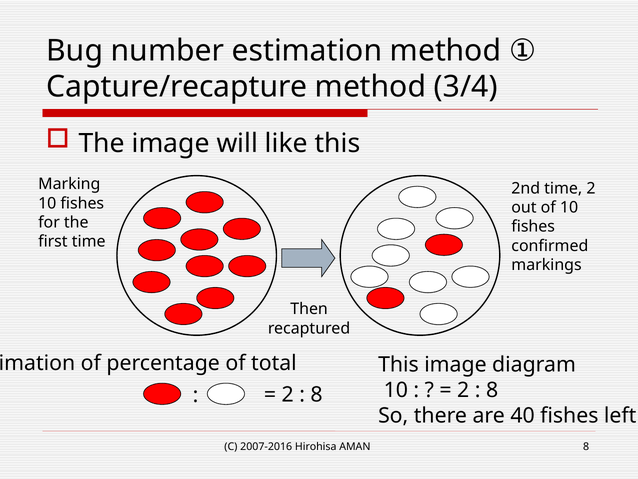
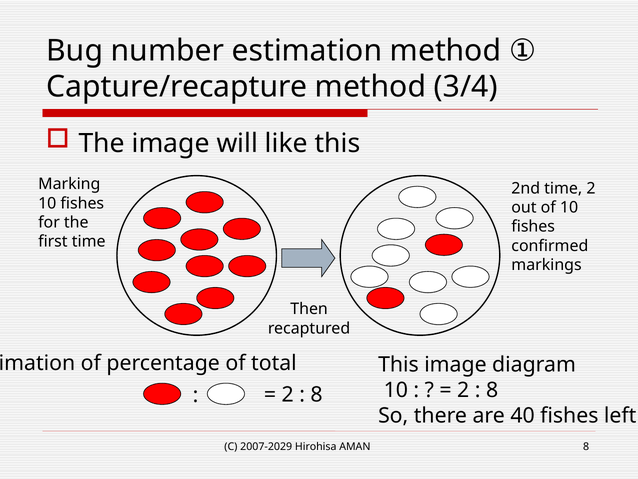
2007-2016: 2007-2016 -> 2007-2029 (266, 446)
